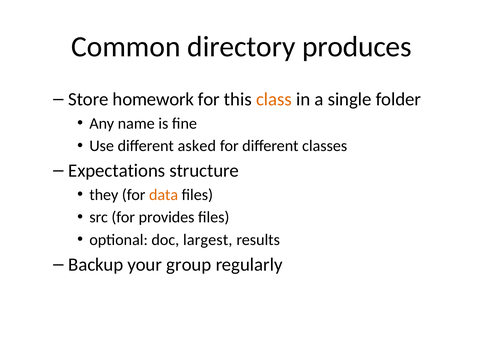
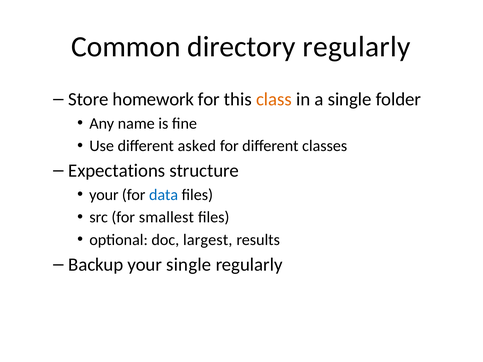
directory produces: produces -> regularly (357, 47)
they: they -> your (104, 195)
data colour: orange -> blue (164, 195)
provides: provides -> smallest (166, 217)
your group: group -> single (189, 265)
